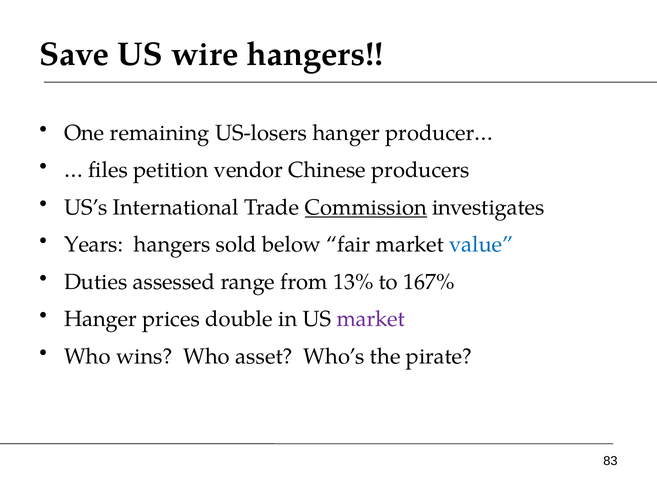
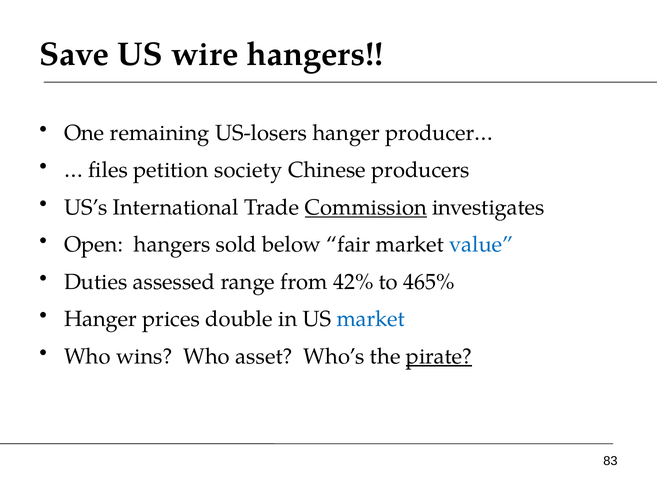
vendor: vendor -> society (248, 170)
Years: Years -> Open (94, 245)
13%: 13% -> 42% (353, 282)
167%: 167% -> 465% (429, 282)
market colour: purple -> blue (371, 319)
pirate underline: none -> present (439, 356)
